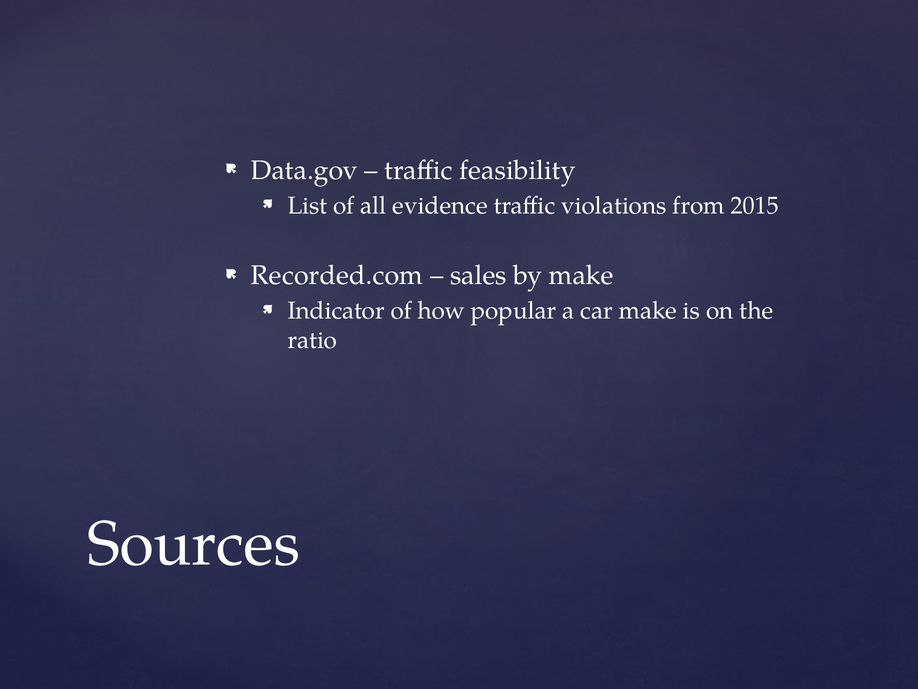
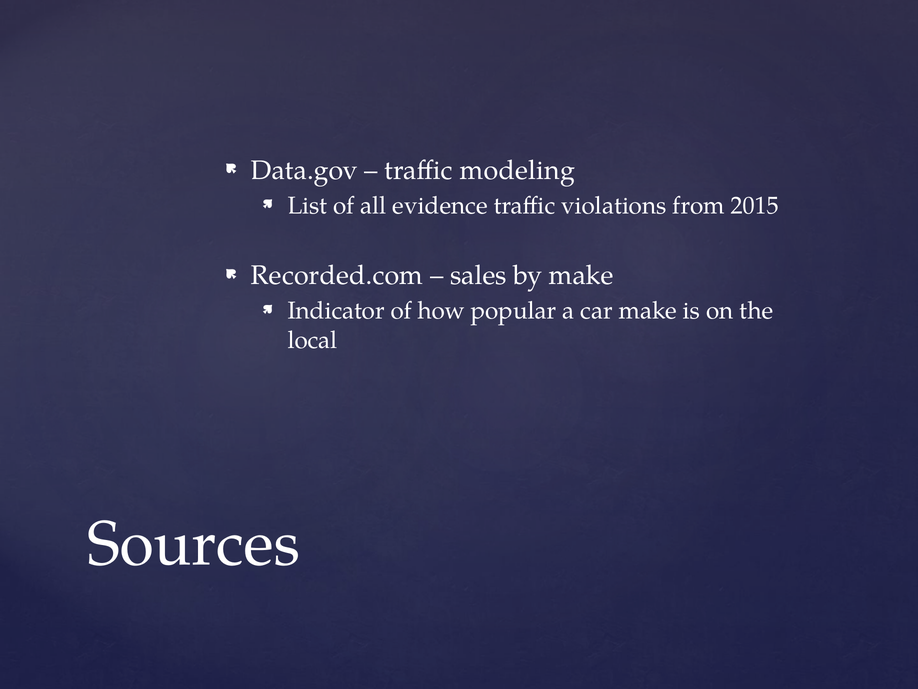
feasibility: feasibility -> modeling (517, 170)
ratio: ratio -> local (312, 340)
